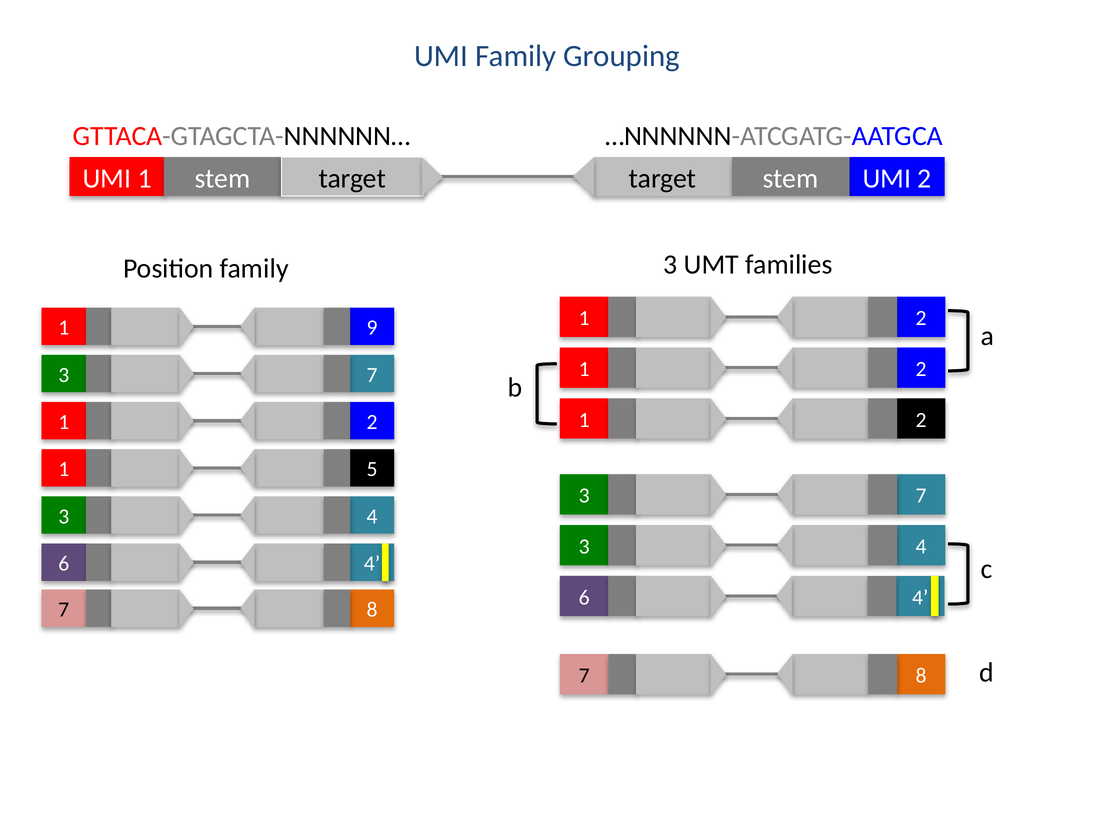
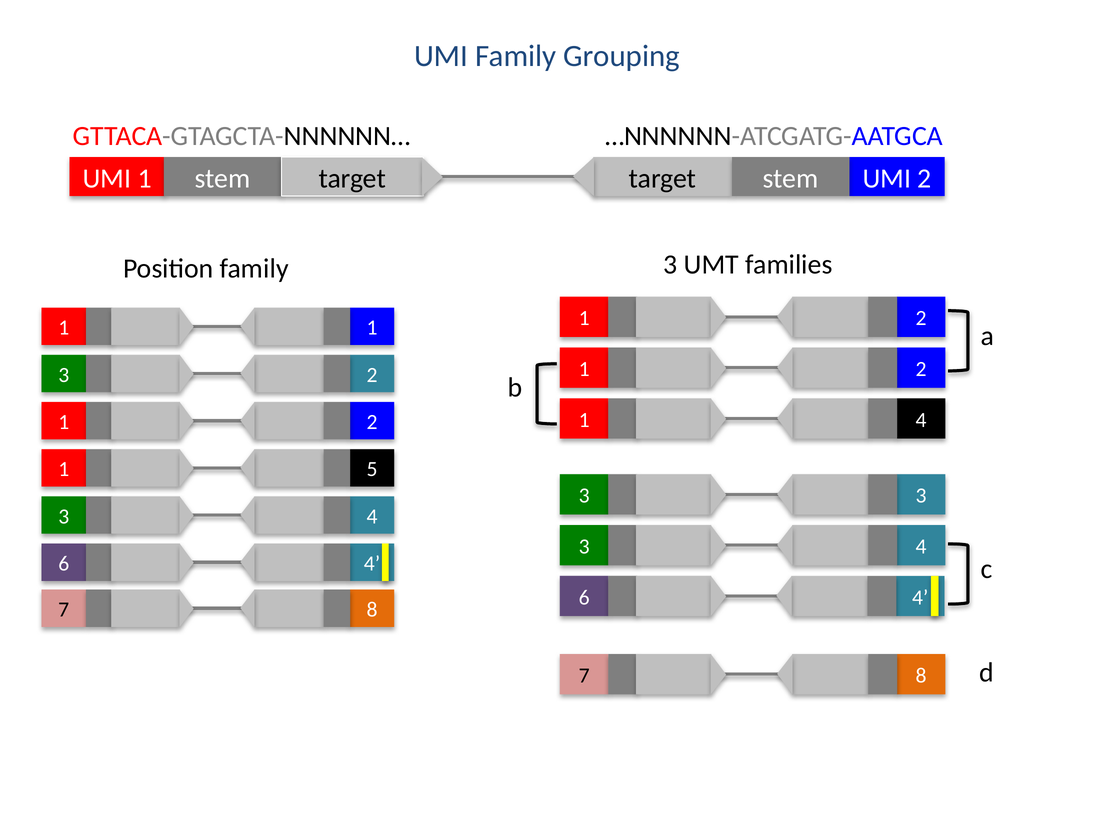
1 9: 9 -> 1 (372, 328)
7: 7 -> 2 (372, 375)
2: 2 -> 4 (921, 420)
7: 7 -> 3 (921, 496)
